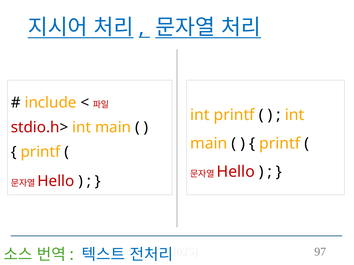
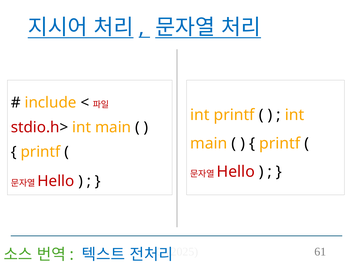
97: 97 -> 61 (320, 252)
